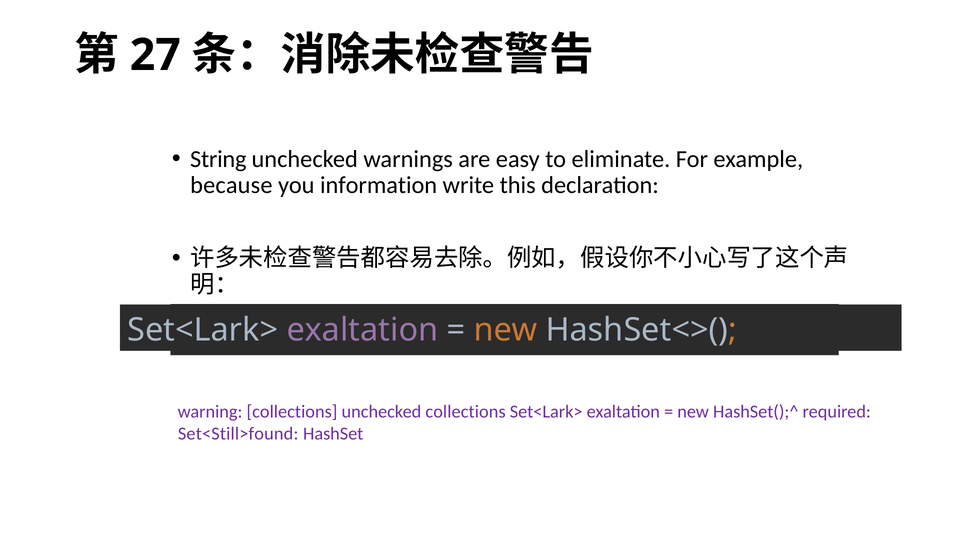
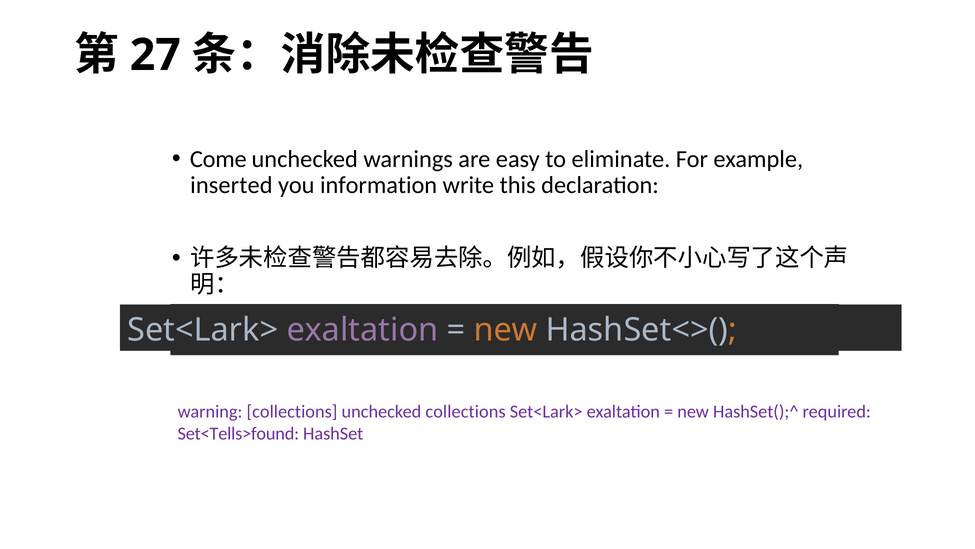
String: String -> Come (218, 159)
because: because -> inserted (231, 185)
Set<Still>found: Set<Still>found -> Set<Tells>found (238, 433)
